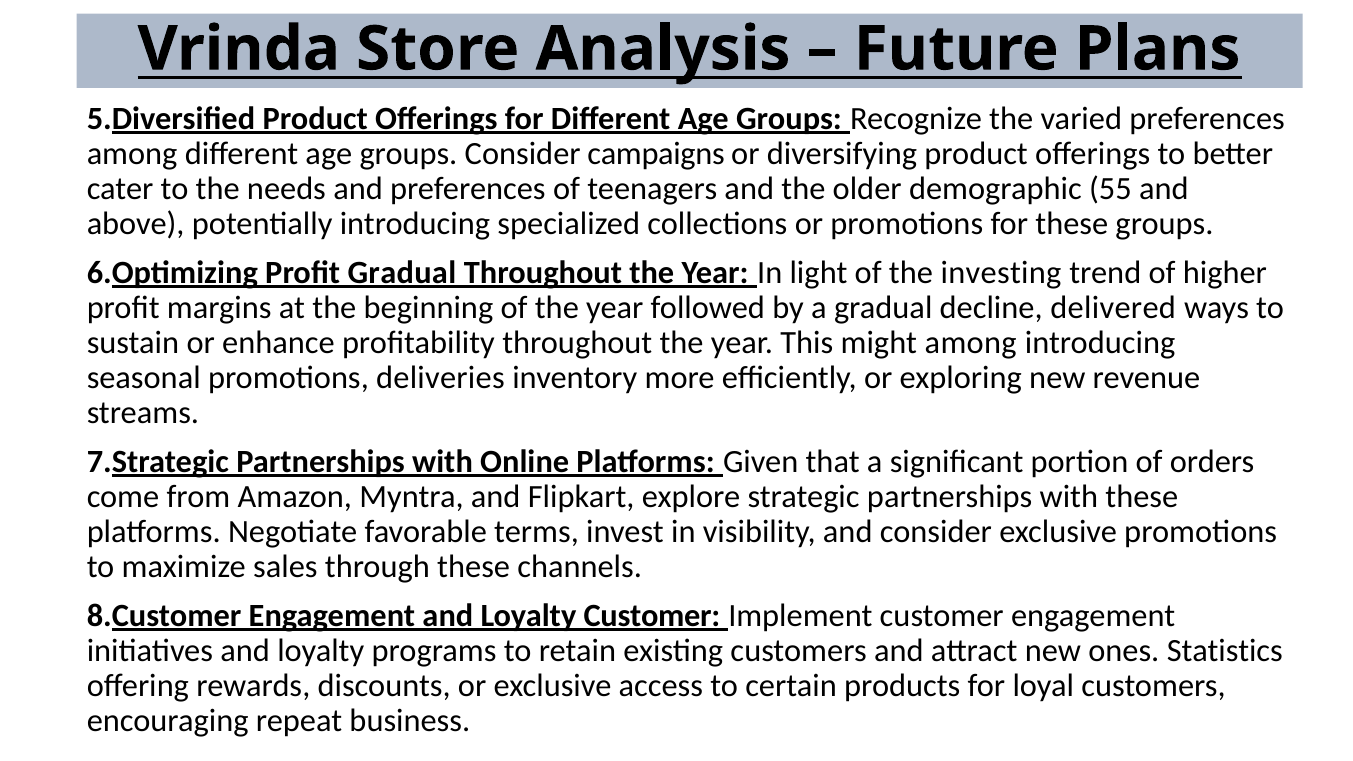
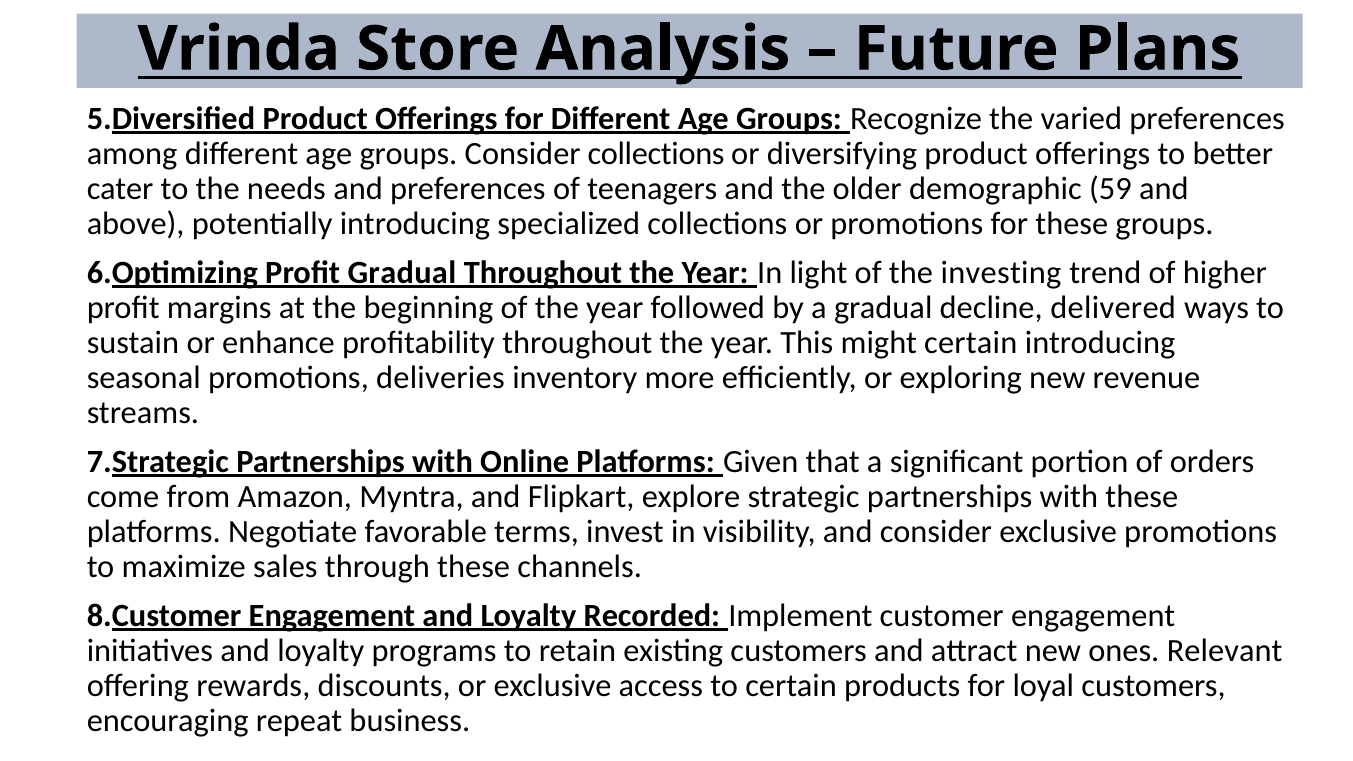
Consider campaigns: campaigns -> collections (656, 154)
55: 55 -> 59 (1110, 189)
might among: among -> certain (971, 343)
Loyalty Customer: Customer -> Recorded (652, 616)
Statistics: Statistics -> Relevant (1225, 651)
